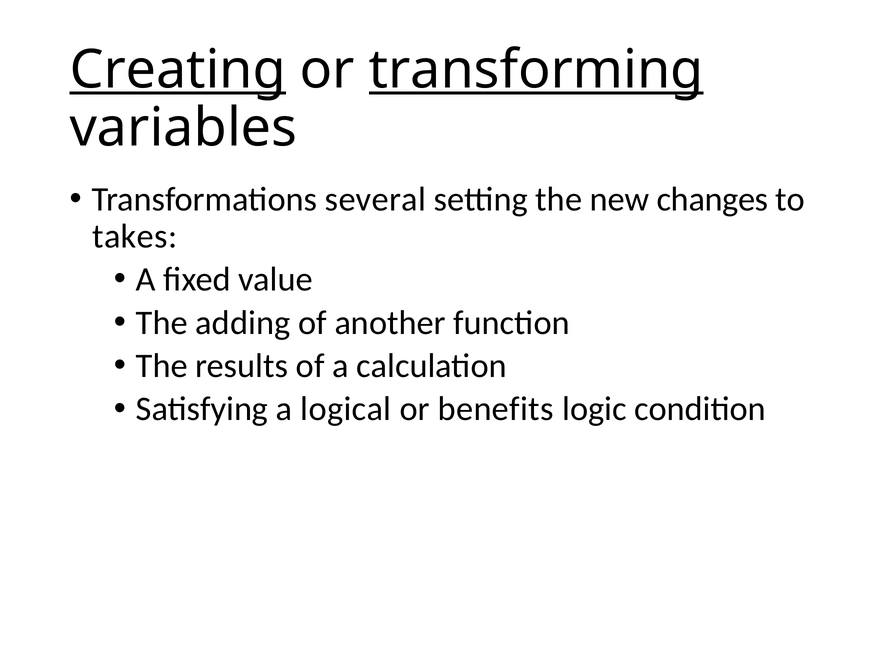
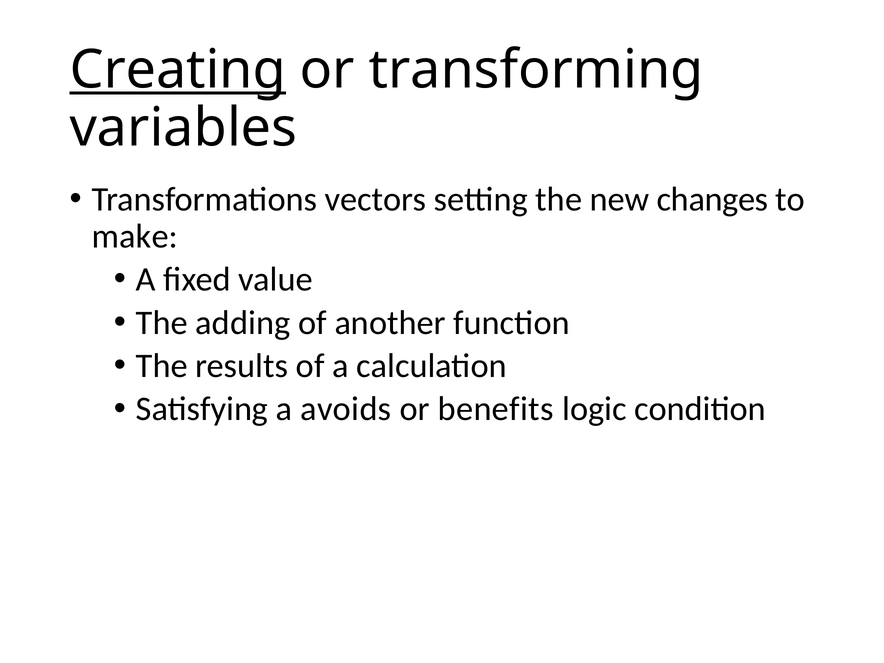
transforming underline: present -> none (536, 70)
several: several -> vectors (376, 199)
takes: takes -> make (135, 236)
logical: logical -> avoids (346, 409)
